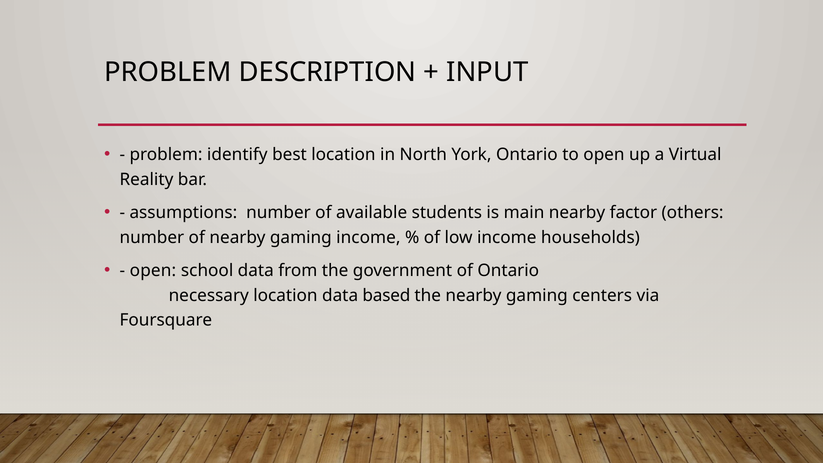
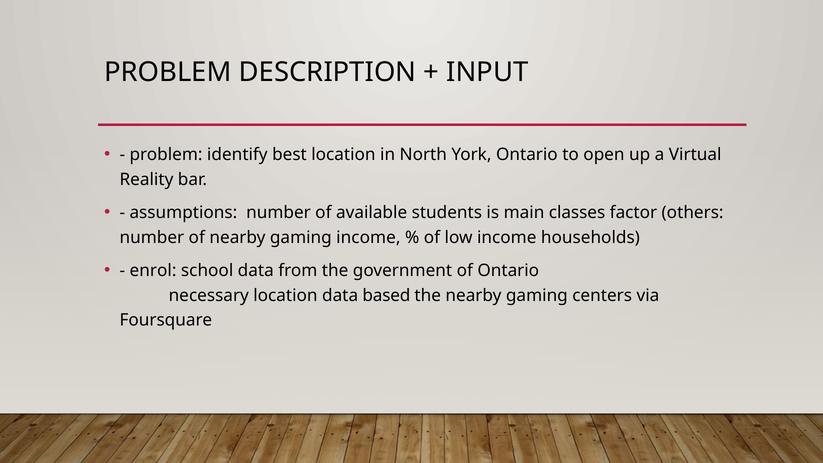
main nearby: nearby -> classes (577, 213)
open: open -> enrol (153, 271)
